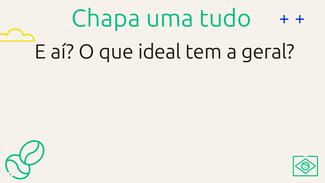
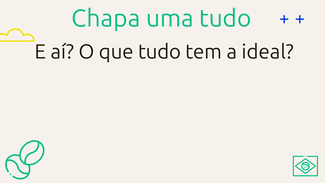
que ideal: ideal -> tudo (160, 52)
geral: geral -> ideal (268, 52)
